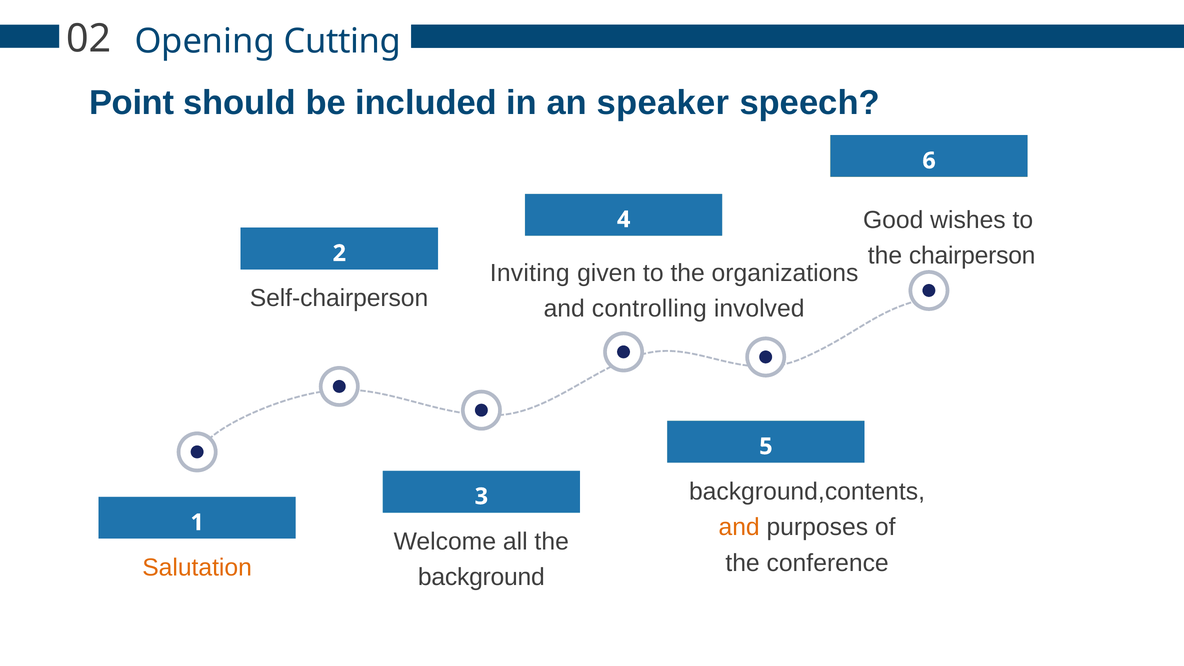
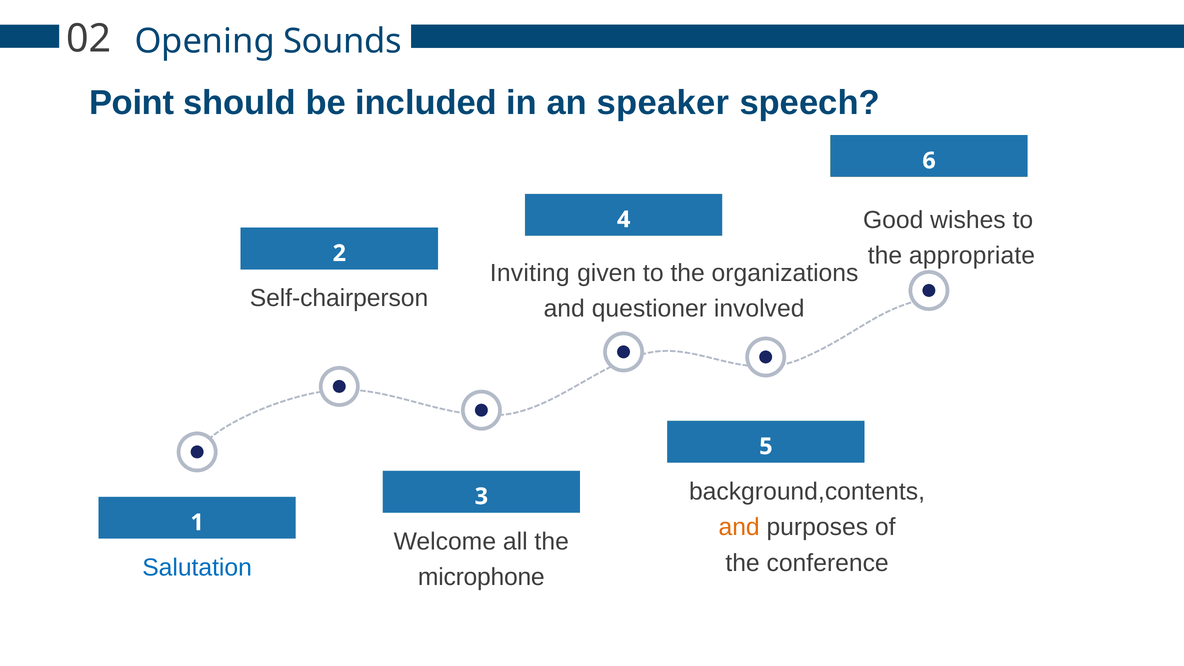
Cutting: Cutting -> Sounds (342, 41)
chairperson: chairperson -> appropriate (972, 255)
controlling: controlling -> questioner (649, 309)
Salutation colour: orange -> blue (197, 567)
background: background -> microphone (481, 577)
